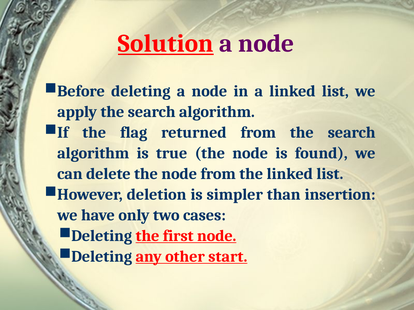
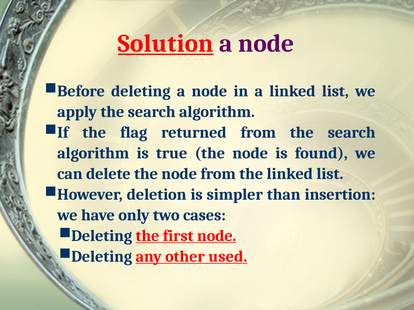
start: start -> used (228, 257)
